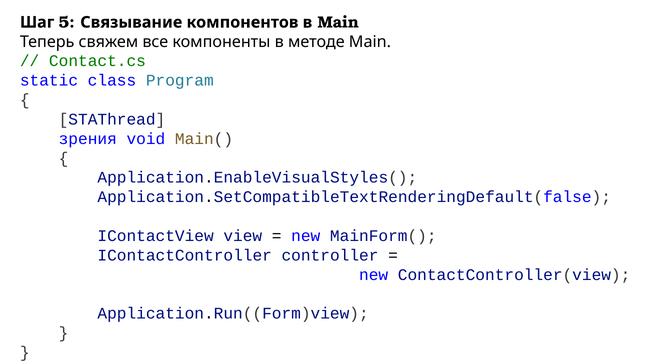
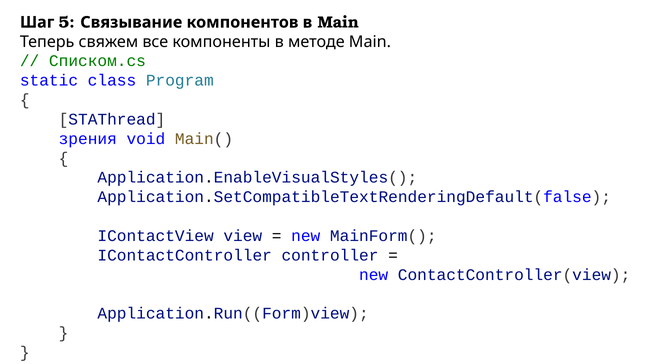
Contact.cs: Contact.cs -> Списком.cs (97, 61)
